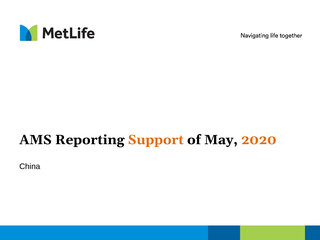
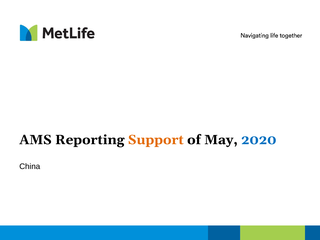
2020 colour: orange -> blue (259, 140)
